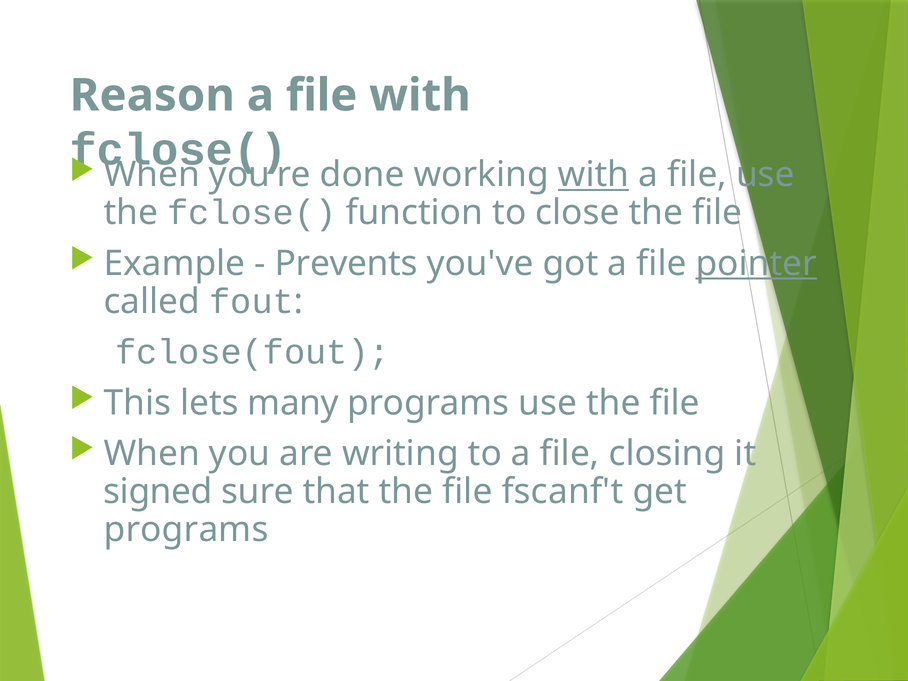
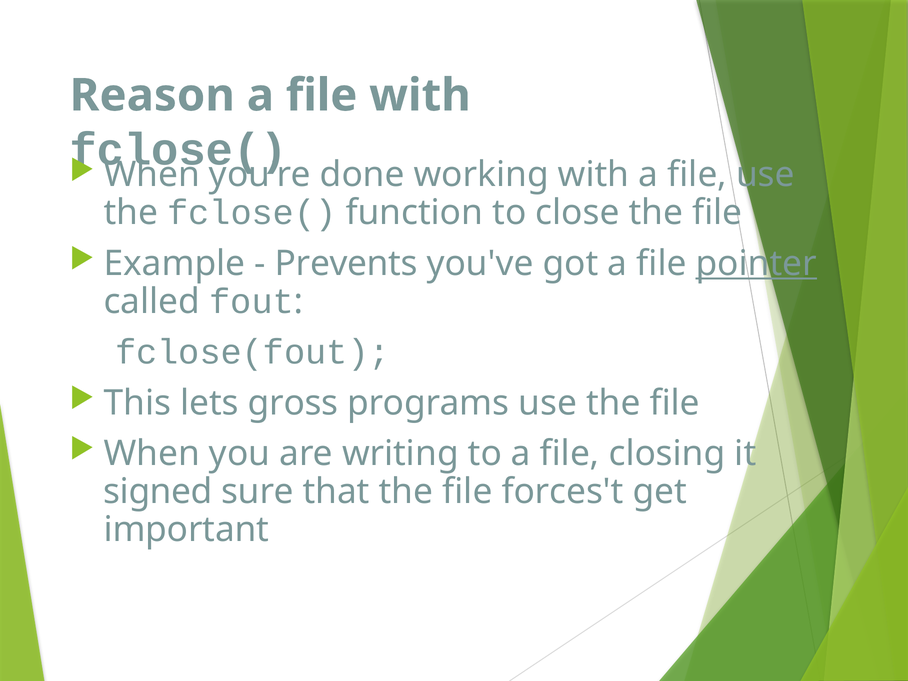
with underline: present -> none (594, 175)
many: many -> gross (293, 403)
fscanf't: fscanf't -> forces't (563, 492)
programs: programs -> important (186, 530)
